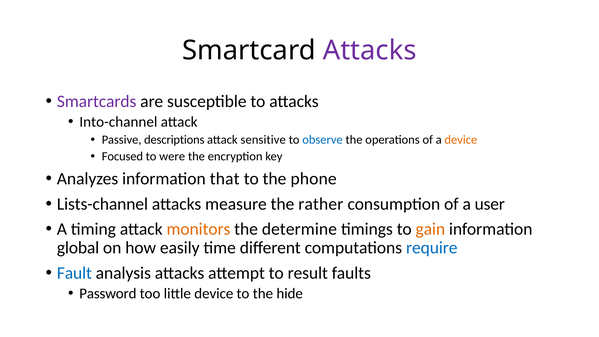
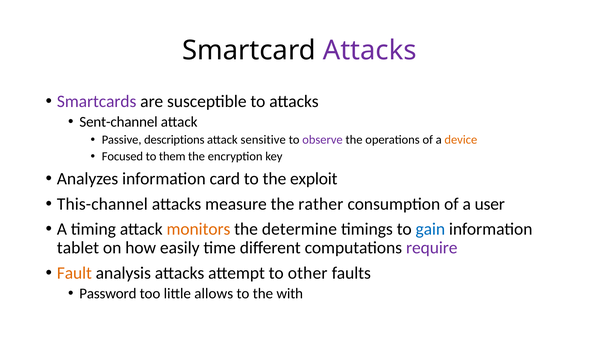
Into-channel: Into-channel -> Sent-channel (118, 122)
observe colour: blue -> purple (322, 140)
were: were -> them (172, 156)
that: that -> card (225, 179)
phone: phone -> exploit (314, 179)
Lists-channel: Lists-channel -> This-channel (102, 204)
gain colour: orange -> blue (430, 229)
global: global -> tablet (78, 248)
require colour: blue -> purple (432, 248)
Fault colour: blue -> orange (74, 273)
result: result -> other (308, 273)
little device: device -> allows (214, 294)
hide: hide -> with (290, 294)
